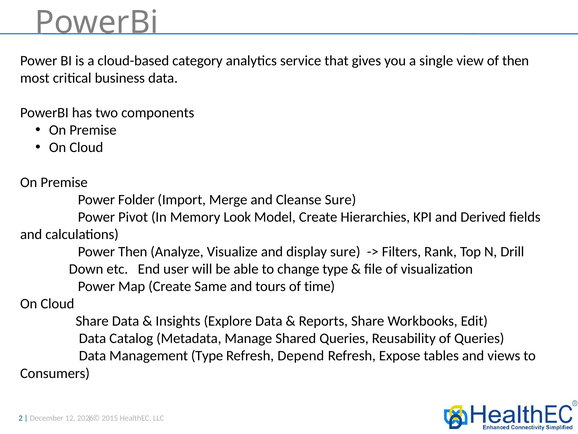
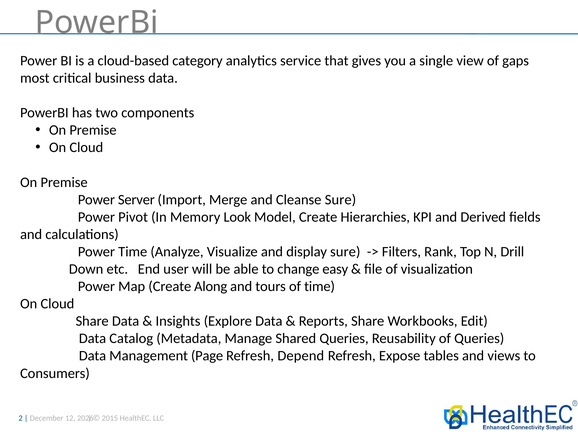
of then: then -> gaps (516, 61)
Folder: Folder -> Server (136, 199)
Power Then: Then -> Time (133, 251)
change type: type -> easy (335, 269)
Same: Same -> Along (211, 286)
Management Type: Type -> Page (207, 355)
